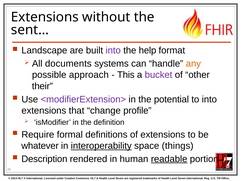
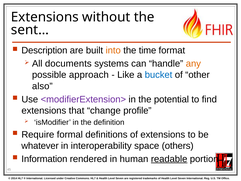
Landscape: Landscape -> Description (44, 50)
into colour: purple -> orange (113, 50)
help: help -> time (148, 50)
This: This -> Like (126, 75)
bucket colour: purple -> blue (159, 75)
their: their -> also (42, 86)
to into: into -> find (209, 99)
interoperability underline: present -> none (101, 146)
things: things -> others (178, 146)
Description: Description -> Information (44, 159)
